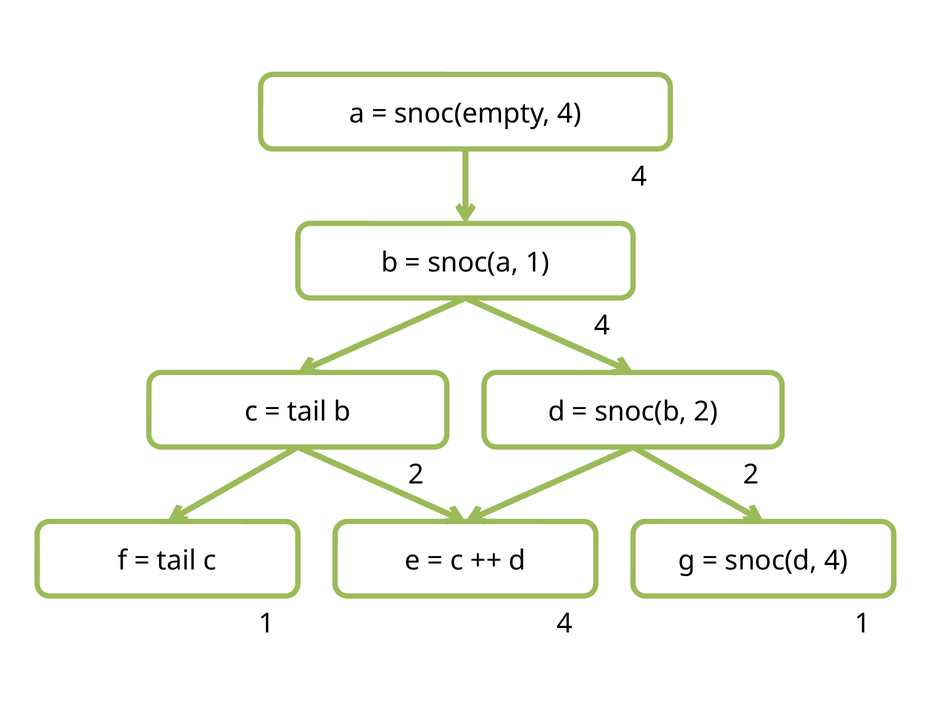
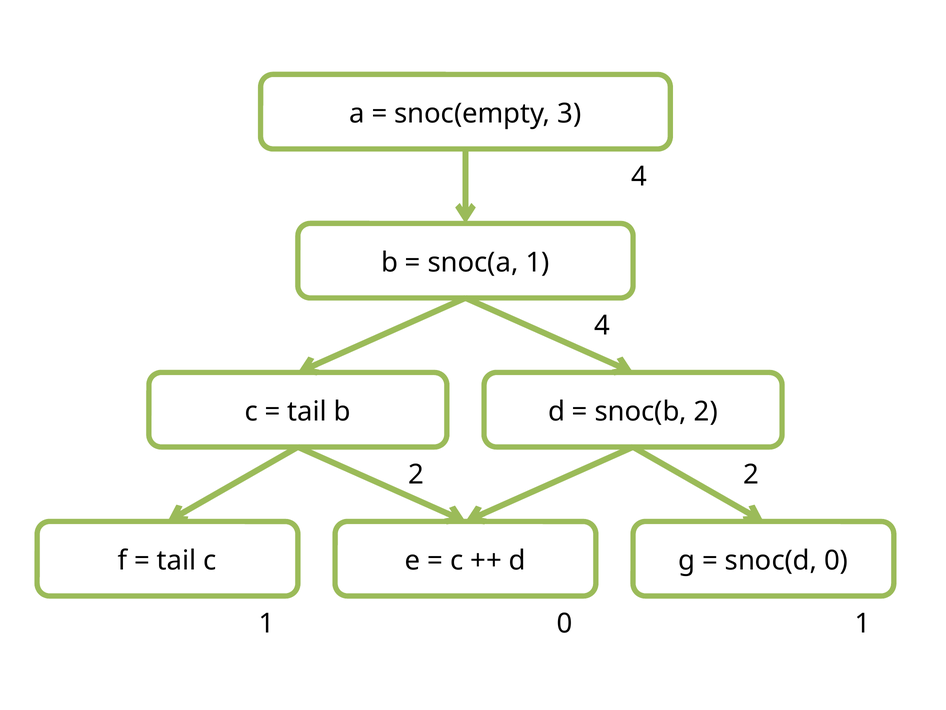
snoc(empty 4: 4 -> 3 (569, 114)
snoc(d 4: 4 -> 0 (836, 560)
1 4: 4 -> 0 (565, 623)
